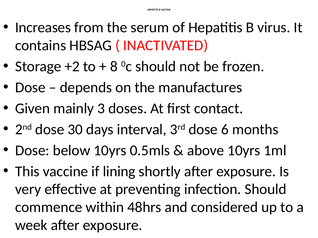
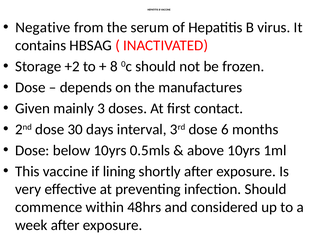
Increases: Increases -> Negative (43, 28)
